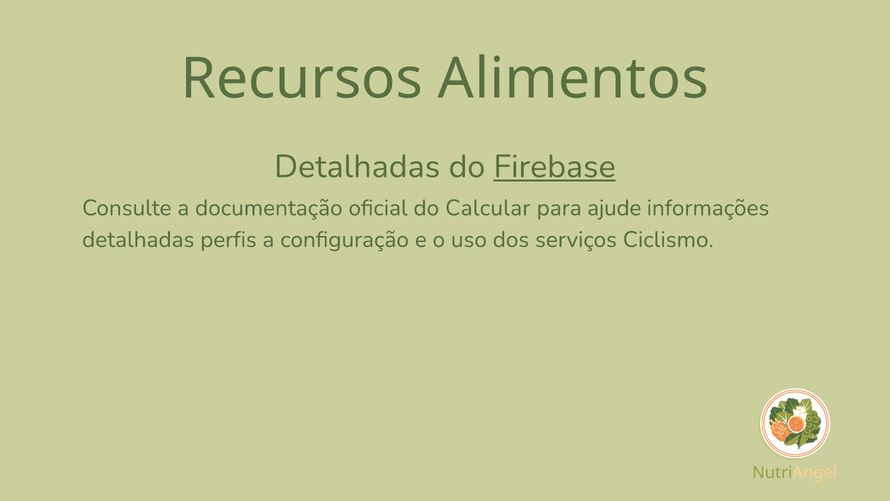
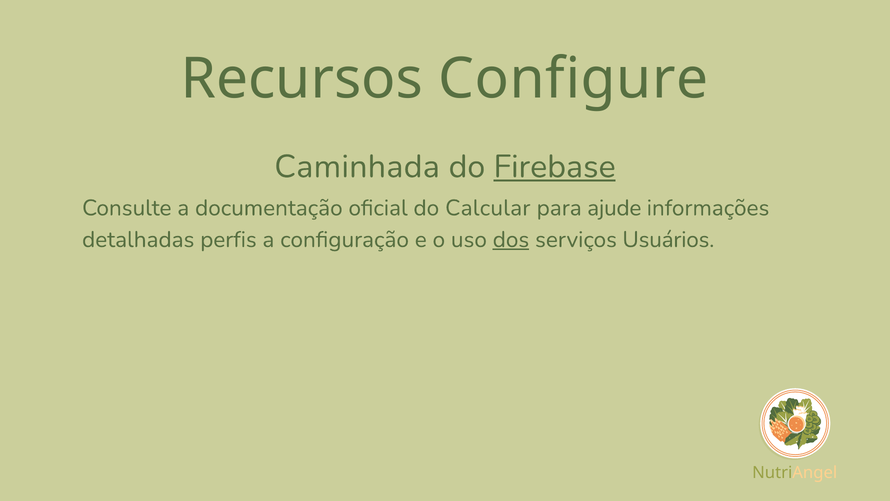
Alimentos: Alimentos -> Configure (573, 79)
Detalhadas: Detalhadas -> Caminhada (357, 166)
dos underline: none -> present (511, 239)
Ciclismo: Ciclismo -> Usuários (668, 239)
